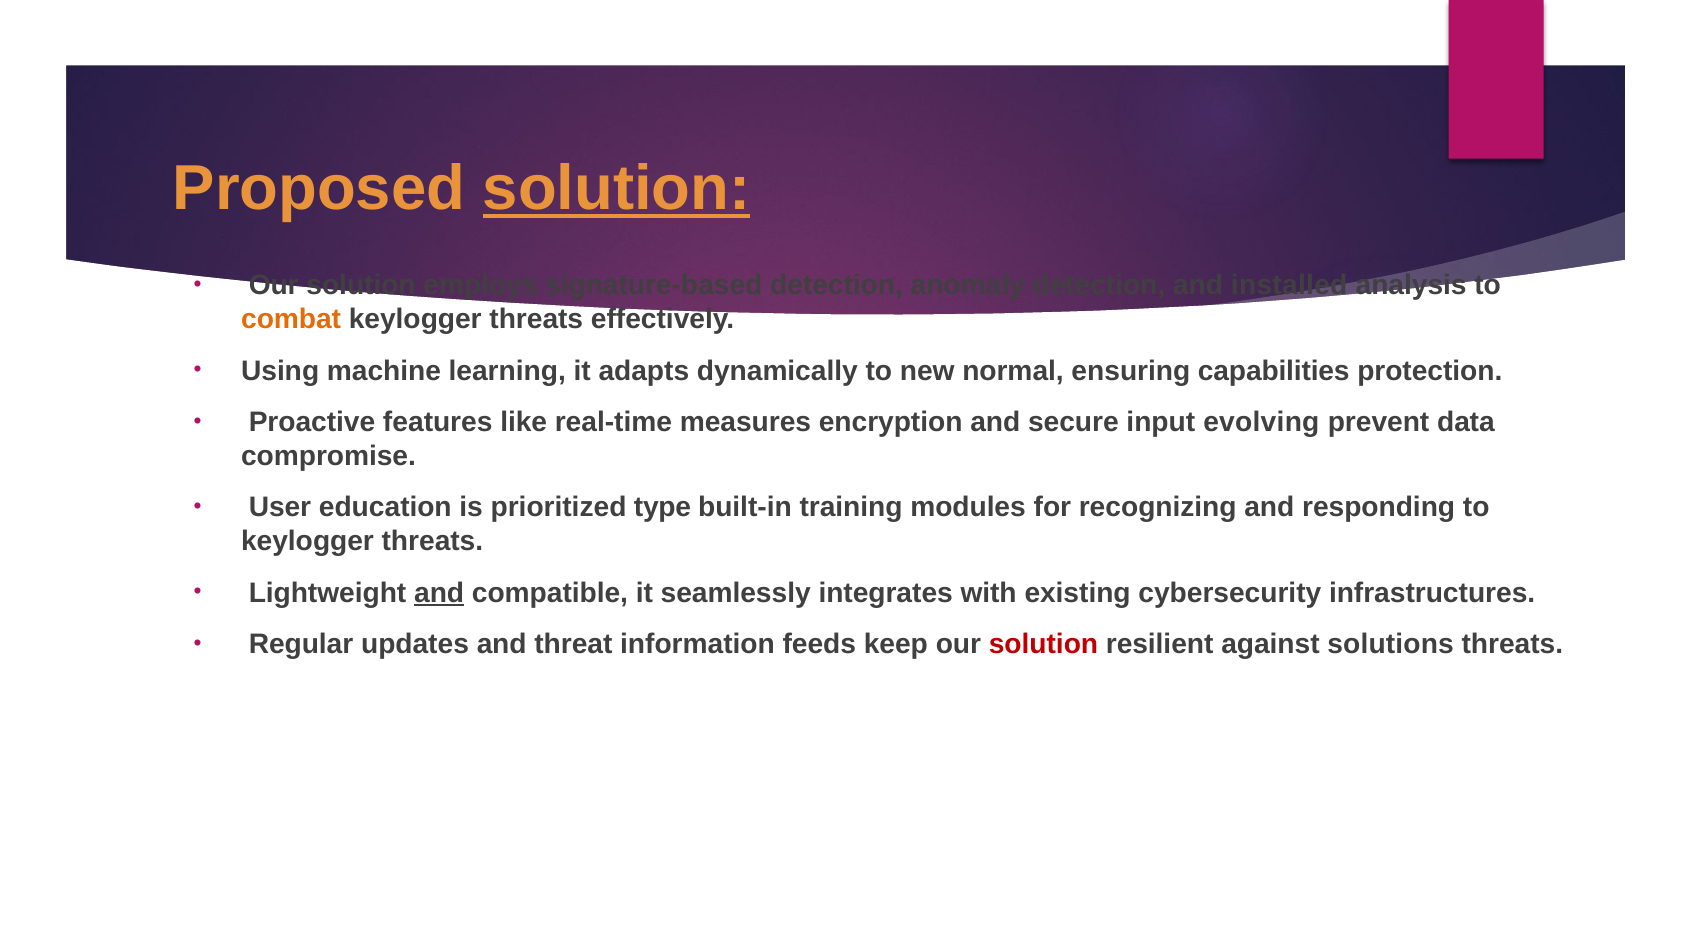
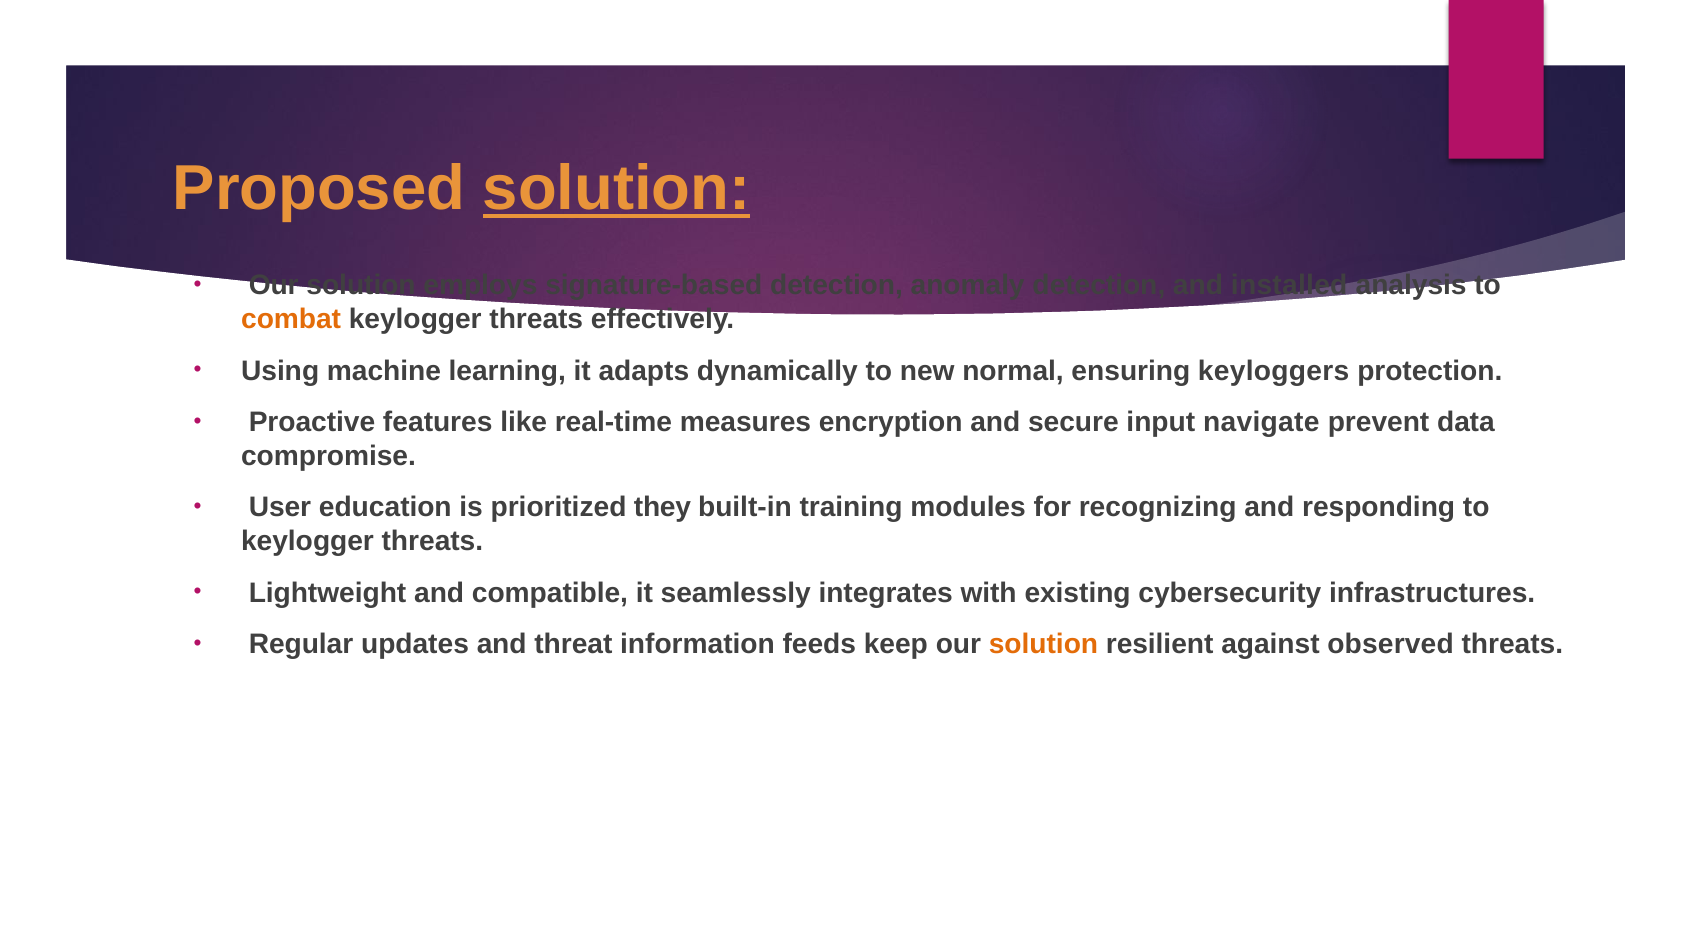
capabilities: capabilities -> keyloggers (1274, 371)
evolving: evolving -> navigate (1261, 422)
type: type -> they (662, 507)
and underline: present -> none (439, 593)
solution colour: red -> orange (1043, 644)
solutions: solutions -> observed (1391, 644)
